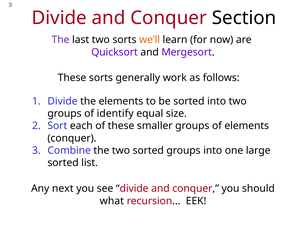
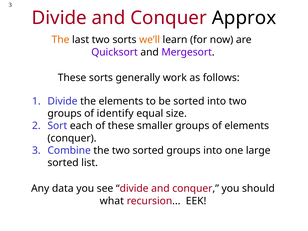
Section: Section -> Approx (244, 18)
The colour: purple -> orange (61, 40)
next: next -> data (63, 189)
